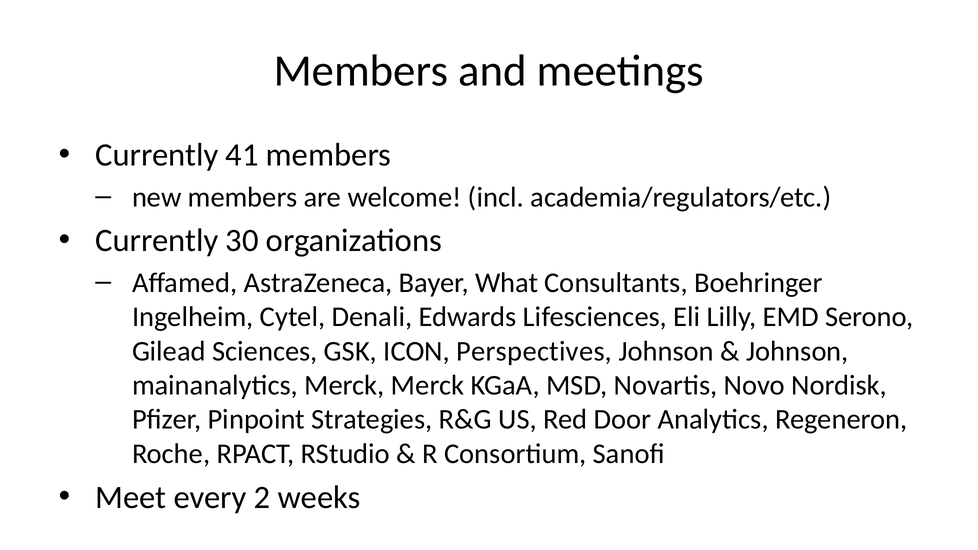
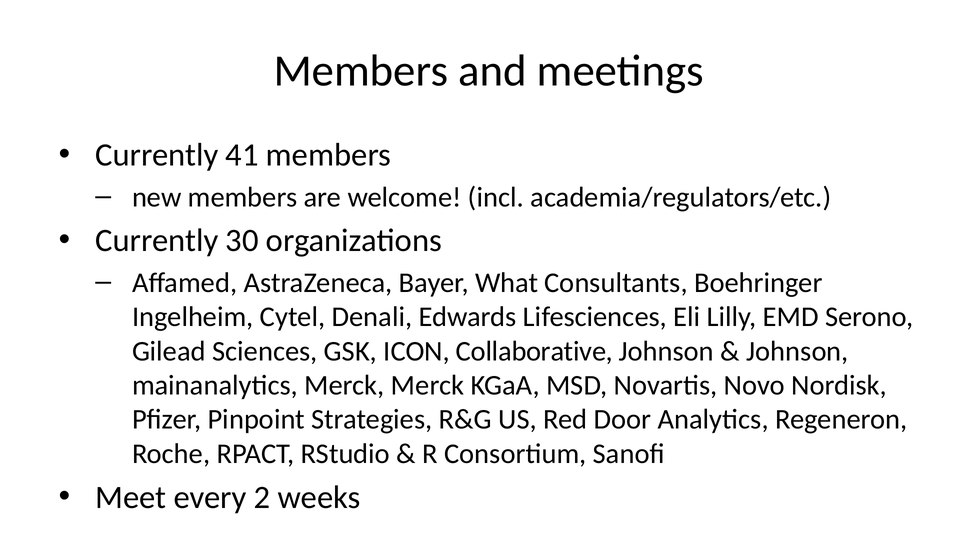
Perspectives: Perspectives -> Collaborative (534, 351)
